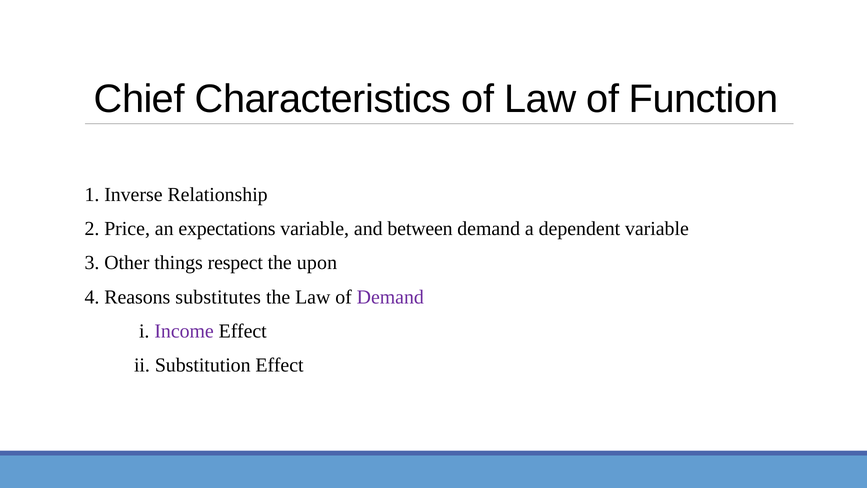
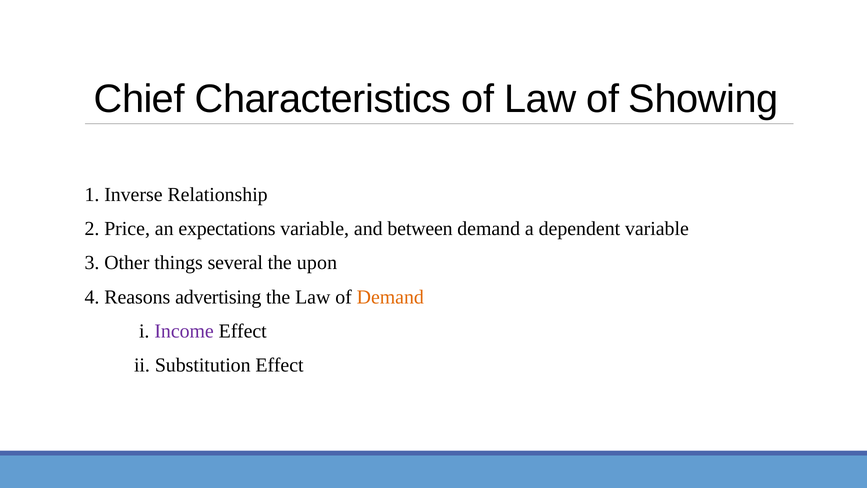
Function: Function -> Showing (703, 99)
respect: respect -> several (235, 263)
substitutes: substitutes -> advertising (218, 297)
Demand colour: purple -> orange (390, 297)
